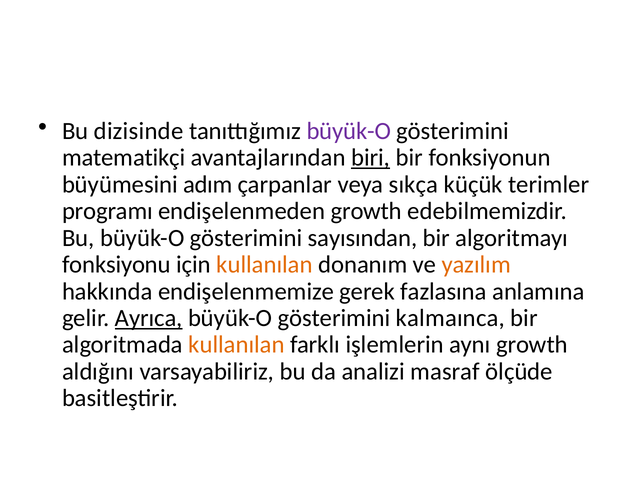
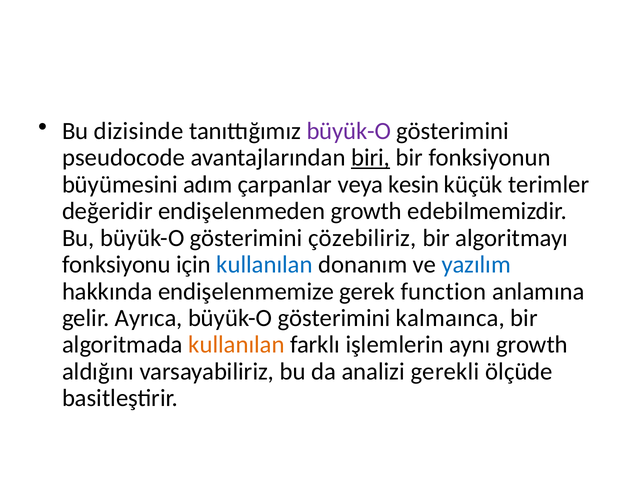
matematikçi: matematikçi -> pseudocode (124, 158)
sıkça: sıkça -> kesin (414, 184)
programı: programı -> değeridir (107, 211)
sayısından: sayısından -> çözebiliriz (362, 238)
kullanılan colour: orange -> blue (265, 265)
yazılım colour: orange -> blue (476, 265)
fazlasına: fazlasına -> function (443, 291)
Ayrıca underline: present -> none (149, 318)
masraf: masraf -> gerekli (445, 372)
